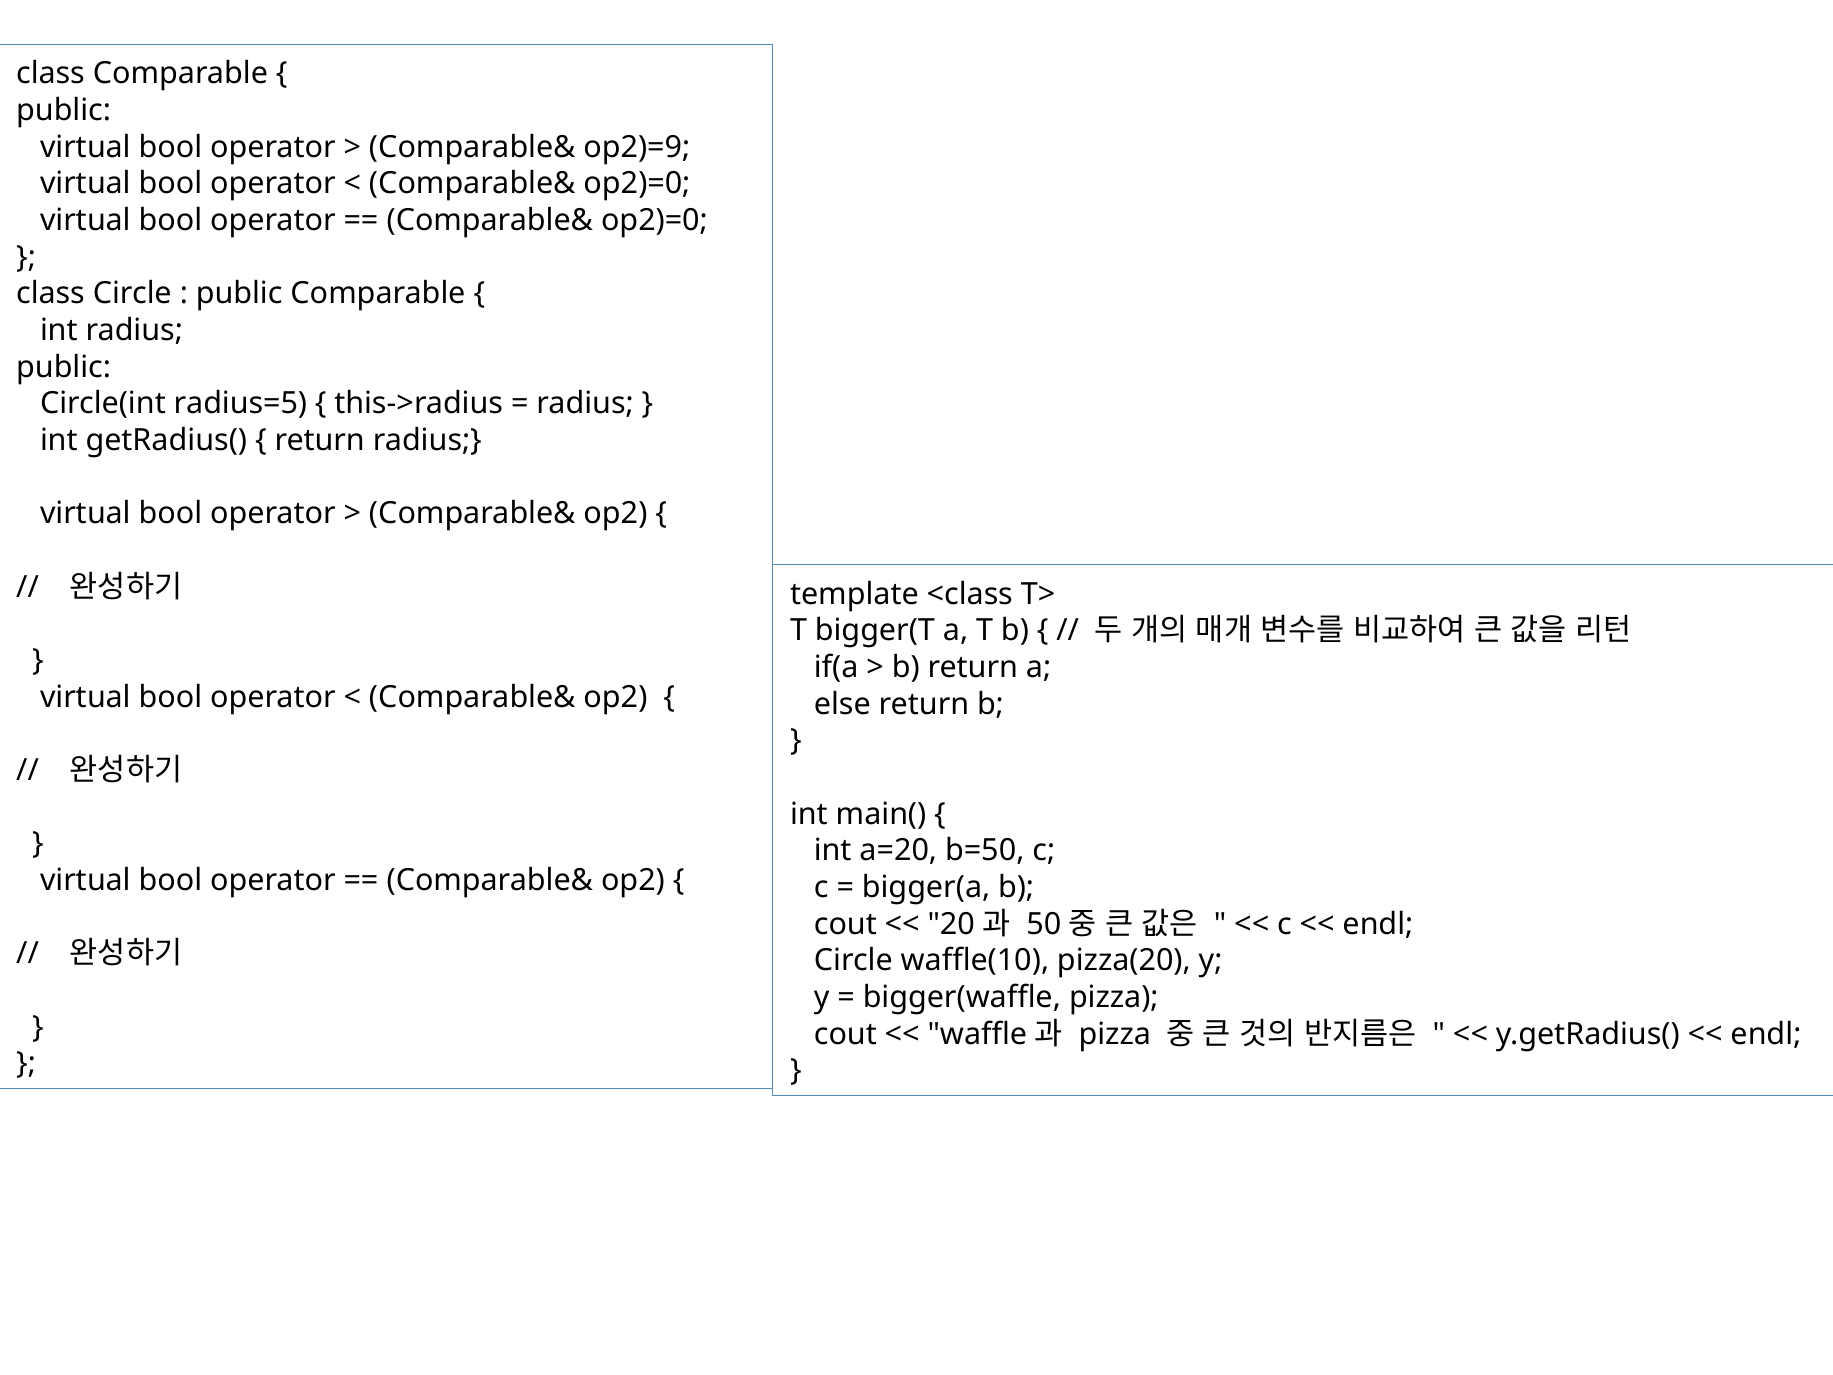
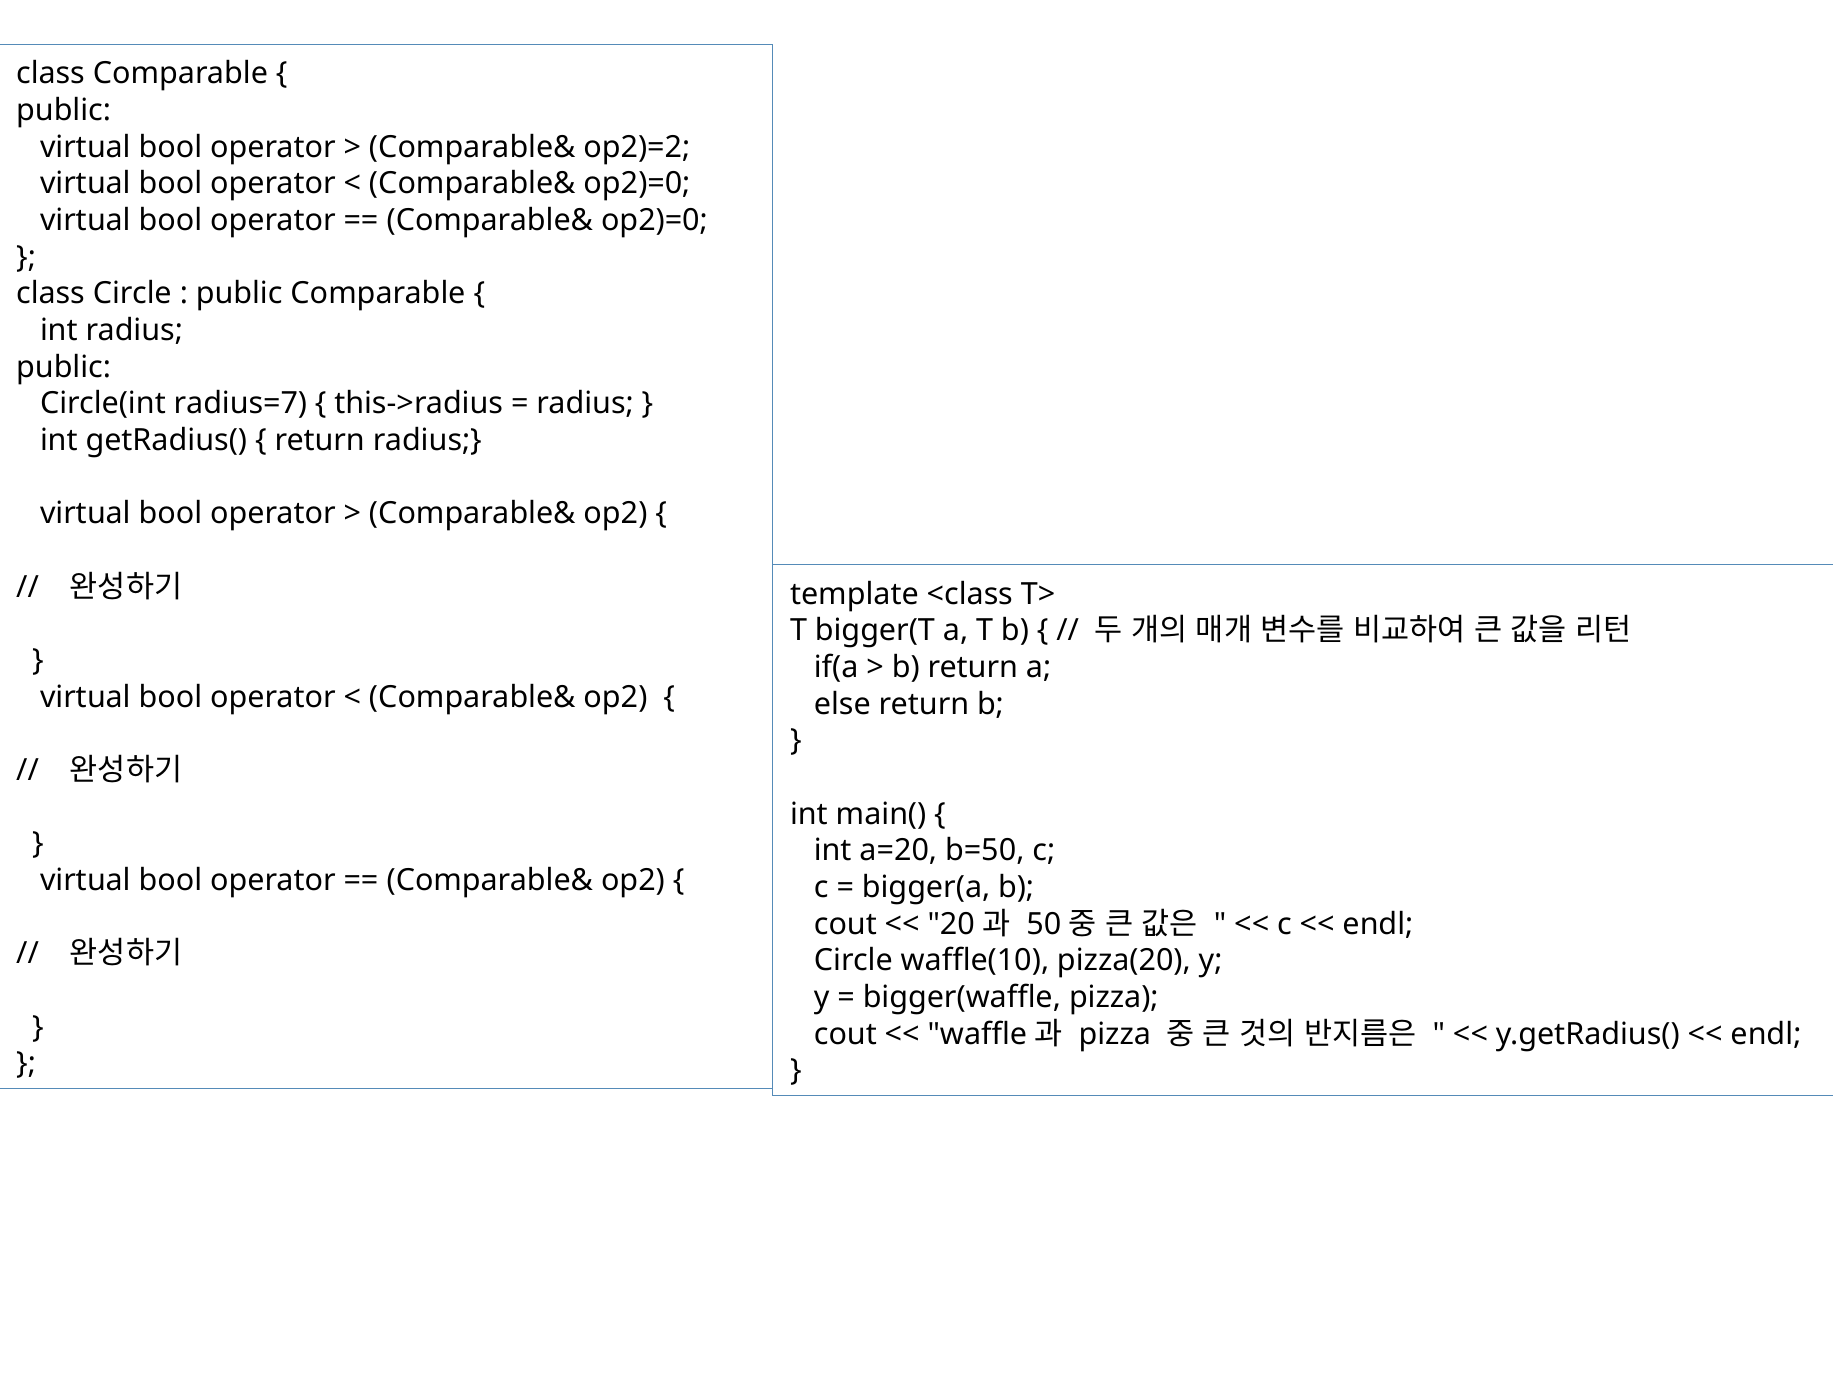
op2)=9: op2)=9 -> op2)=2 (637, 147)
radius=5: radius=5 -> radius=7 (240, 404)
